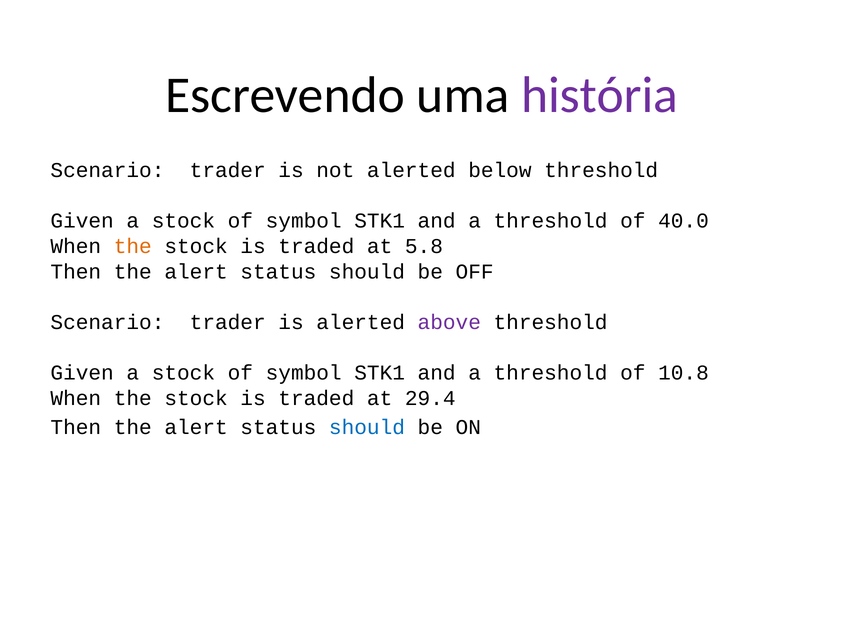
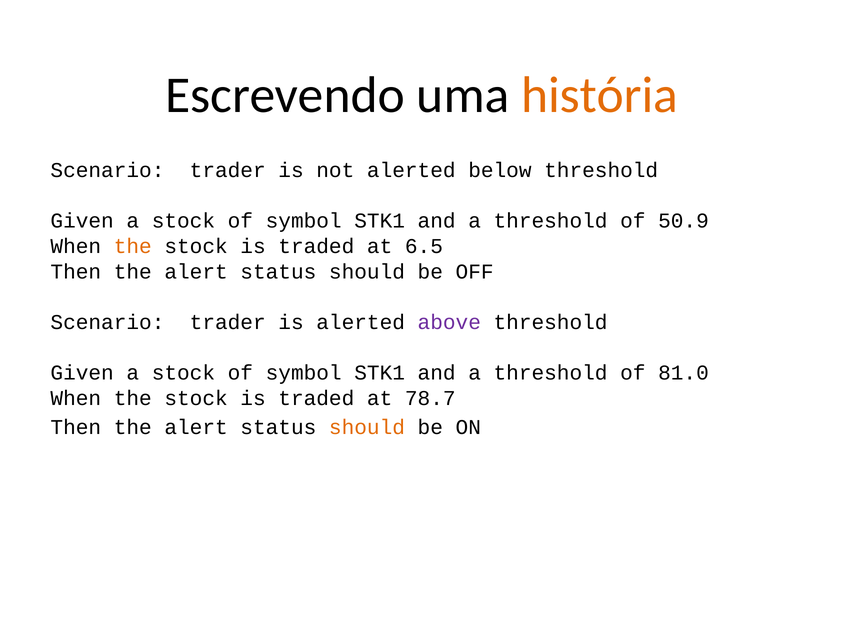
história colour: purple -> orange (600, 95)
40.0: 40.0 -> 50.9 (683, 221)
5.8: 5.8 -> 6.5 (424, 246)
10.8: 10.8 -> 81.0 (683, 373)
29.4: 29.4 -> 78.7 (430, 398)
should colour: blue -> orange (367, 427)
